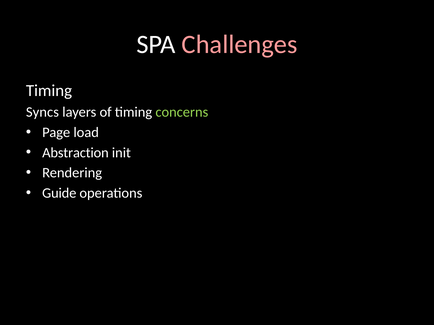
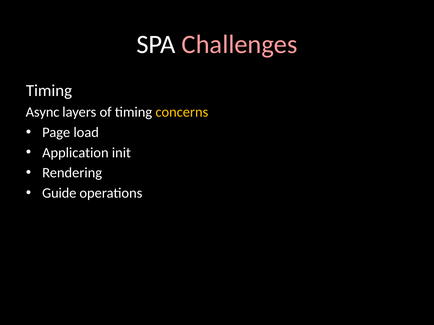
Syncs: Syncs -> Async (43, 112)
concerns colour: light green -> yellow (182, 112)
Abstraction: Abstraction -> Application (75, 153)
